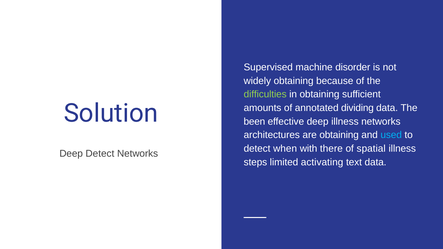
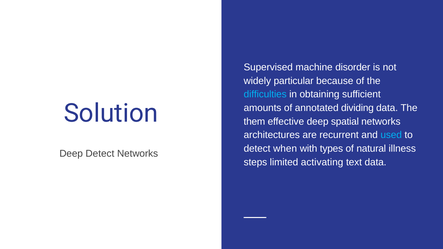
widely obtaining: obtaining -> particular (294, 81)
difficulties colour: light green -> light blue (265, 94)
been: been -> them (254, 122)
deep illness: illness -> spatial (345, 122)
are obtaining: obtaining -> recurrent (339, 135)
there: there -> types (331, 149)
spatial: spatial -> natural (371, 149)
